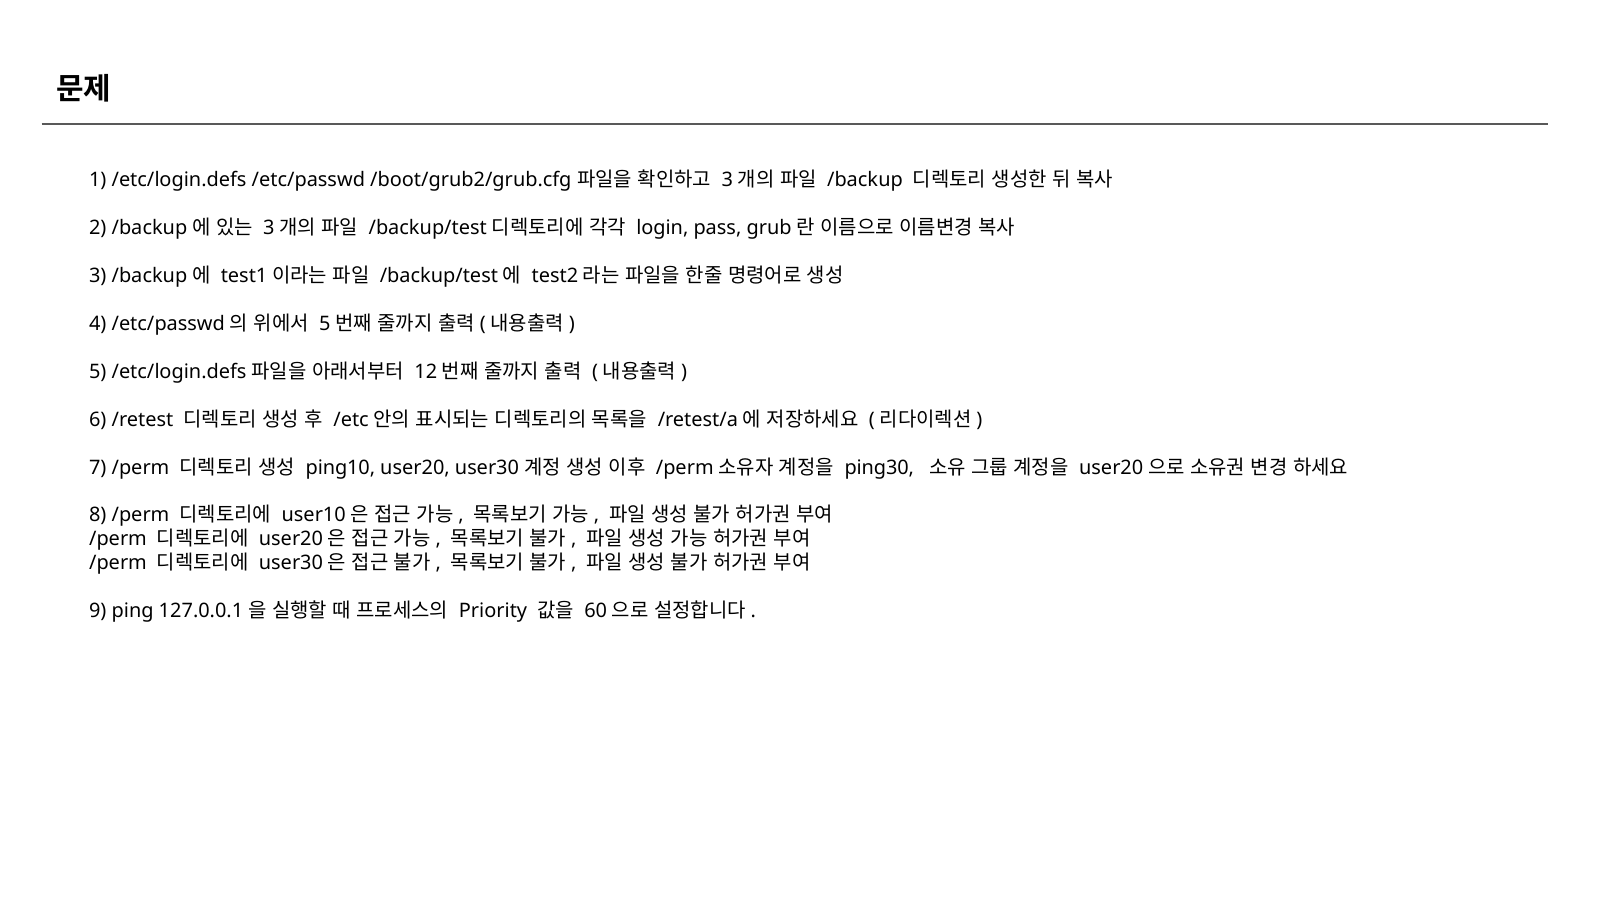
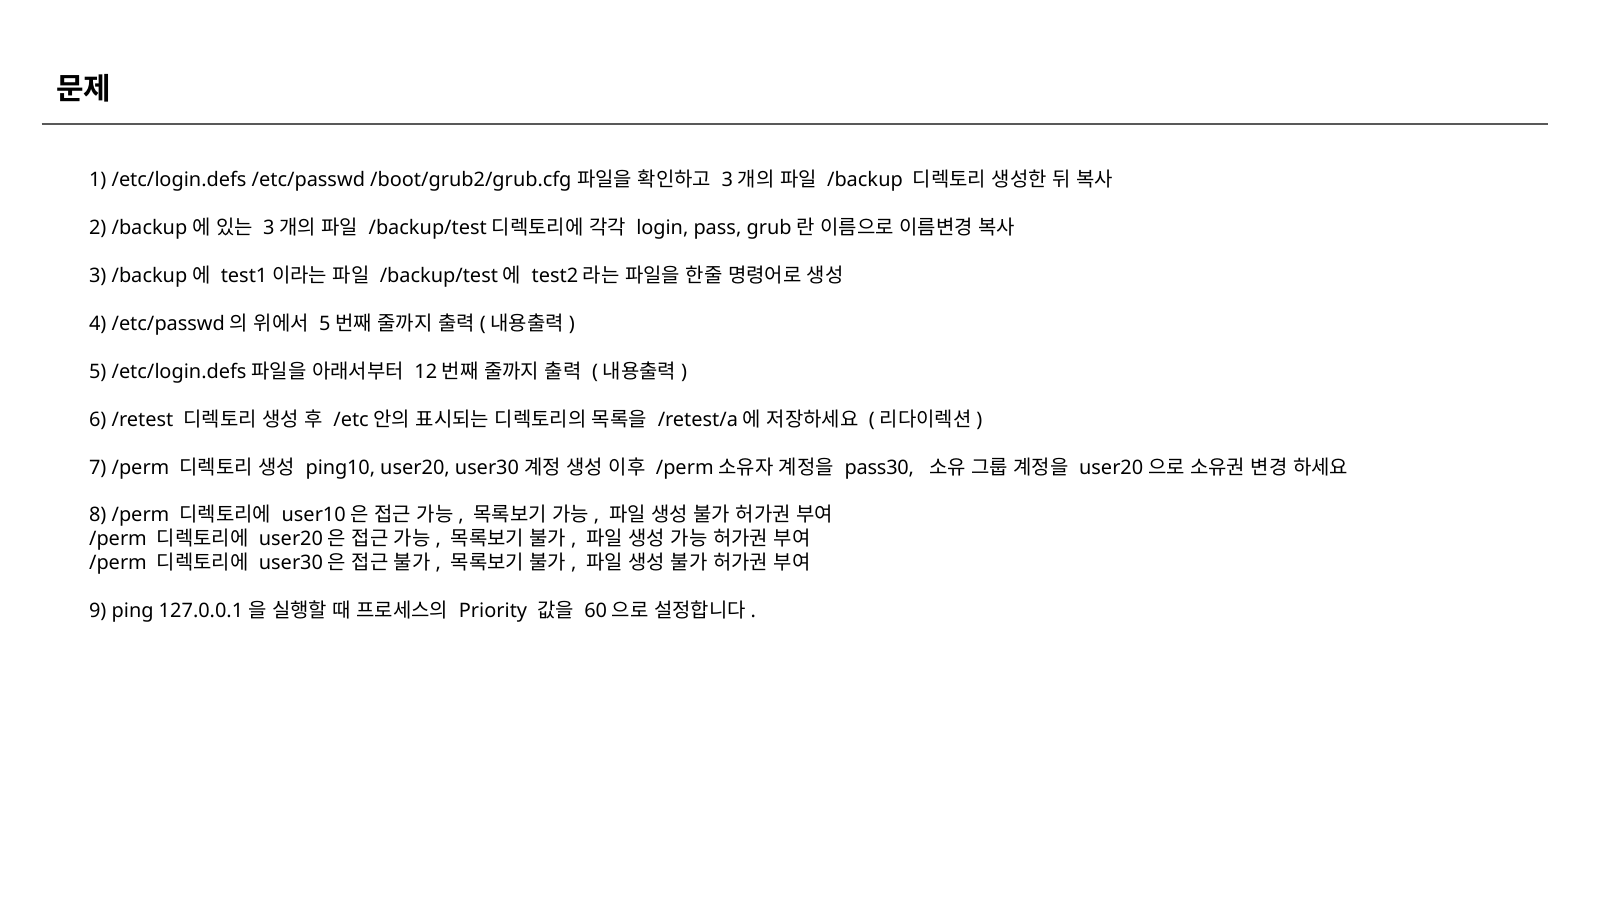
ping30: ping30 -> pass30 (879, 467)
